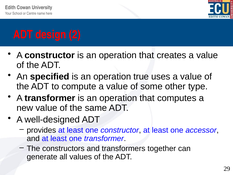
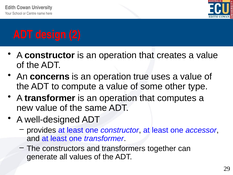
specified: specified -> concerns (50, 77)
